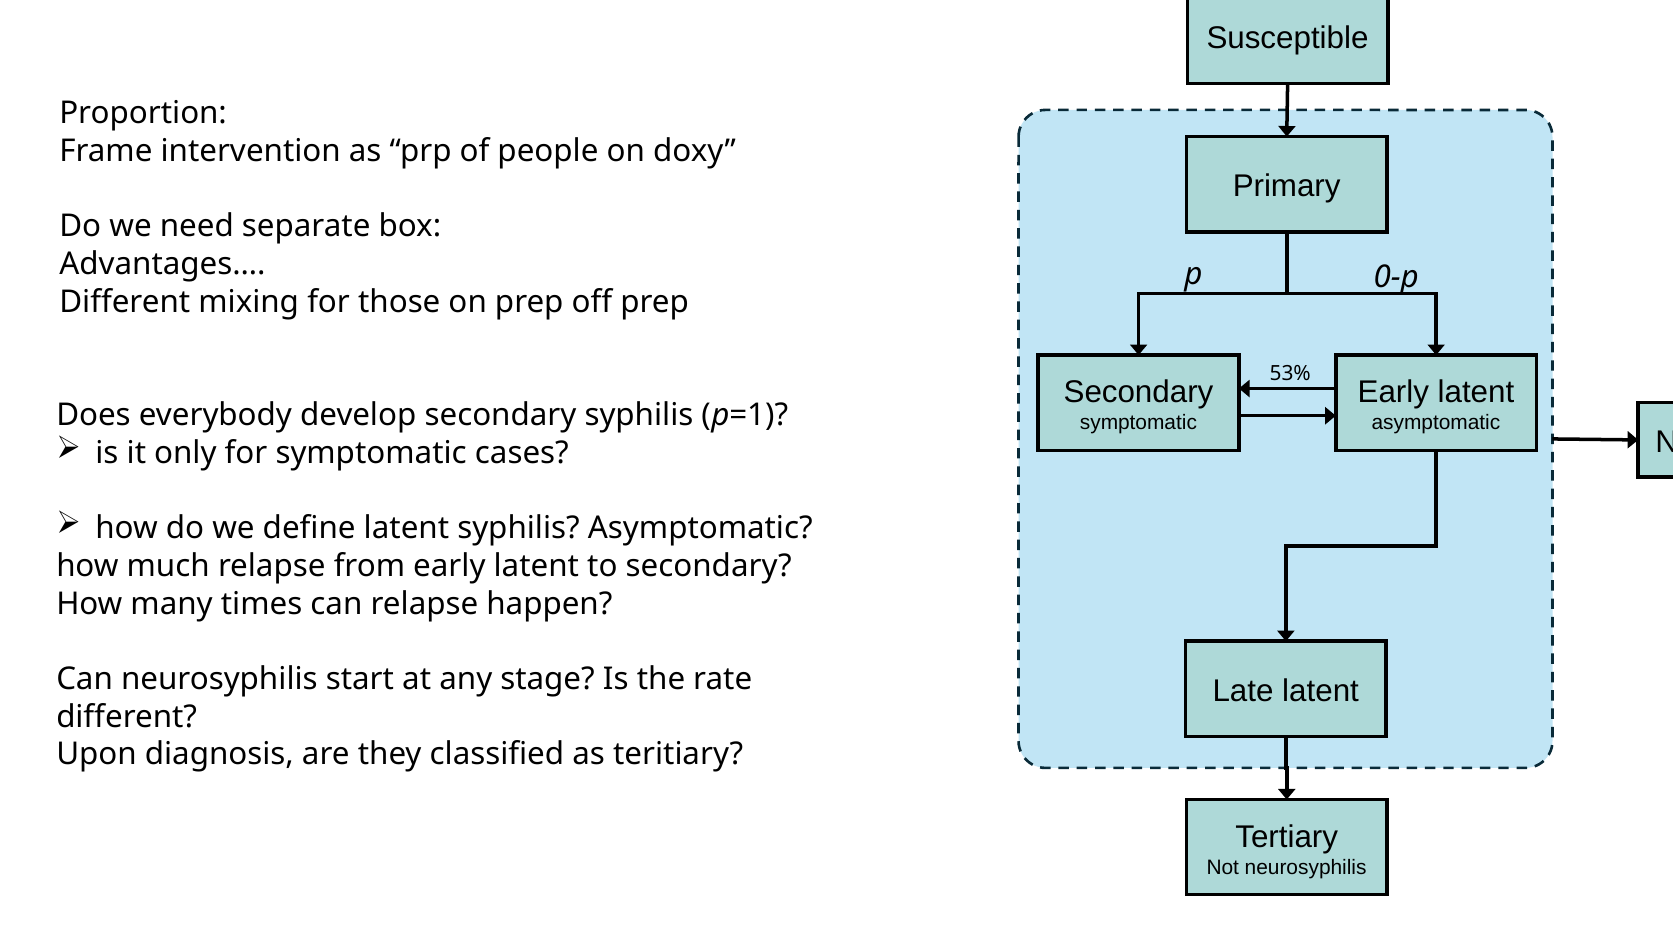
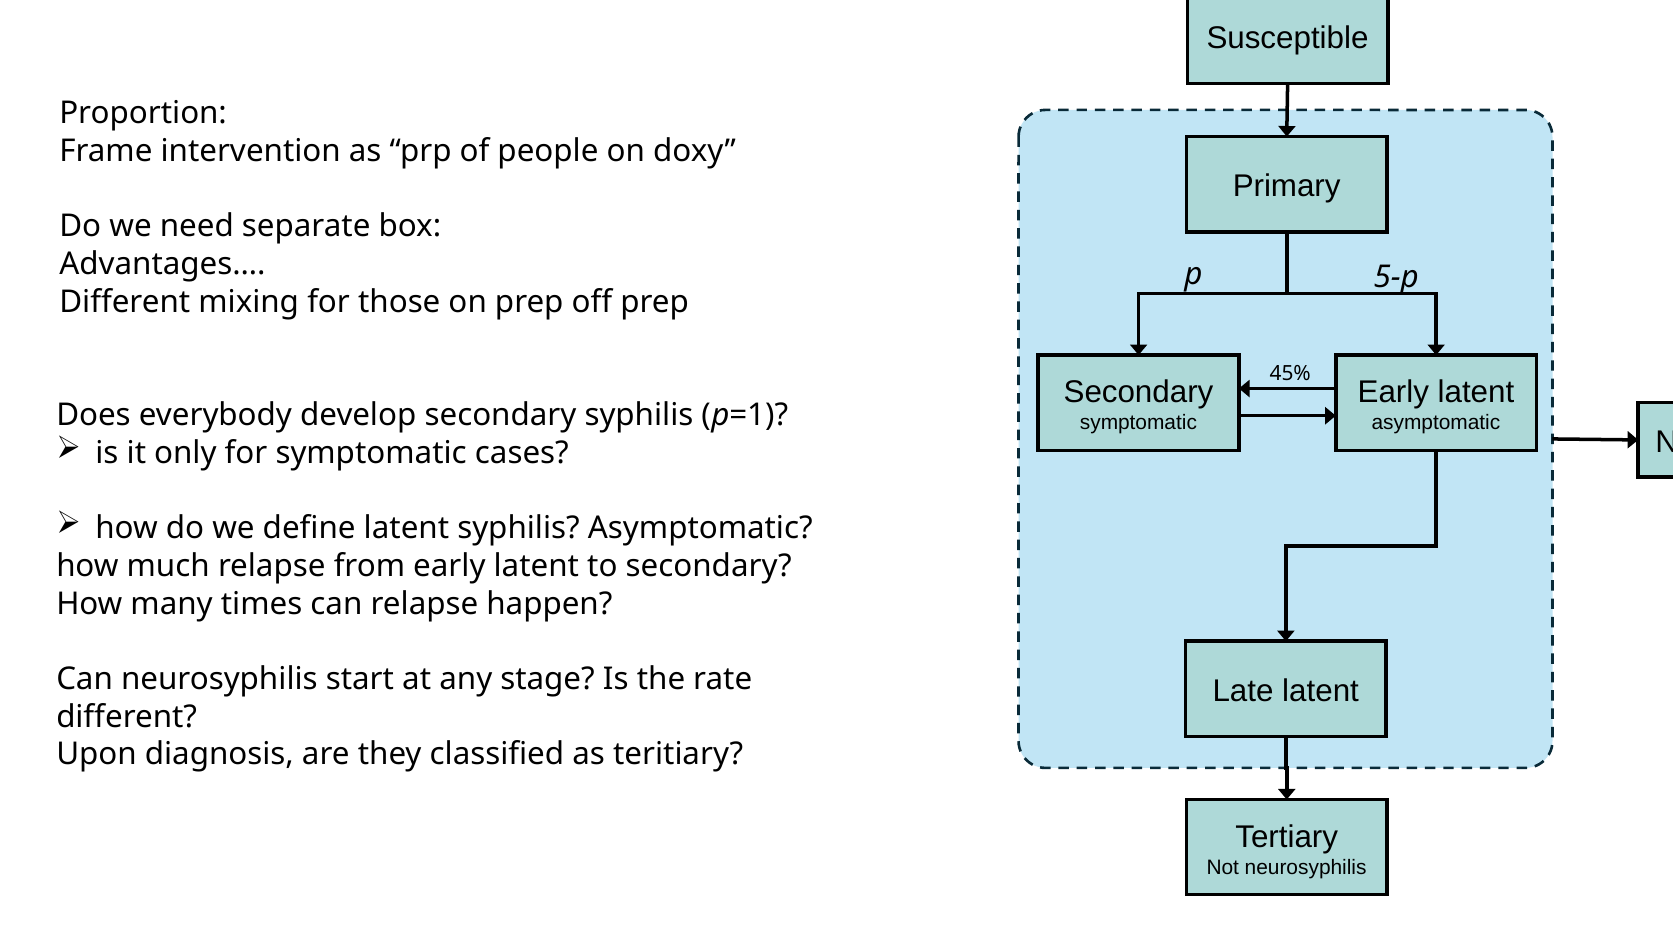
0-p: 0-p -> 5-p (1396, 277)
53%: 53% -> 45% (1290, 374)
